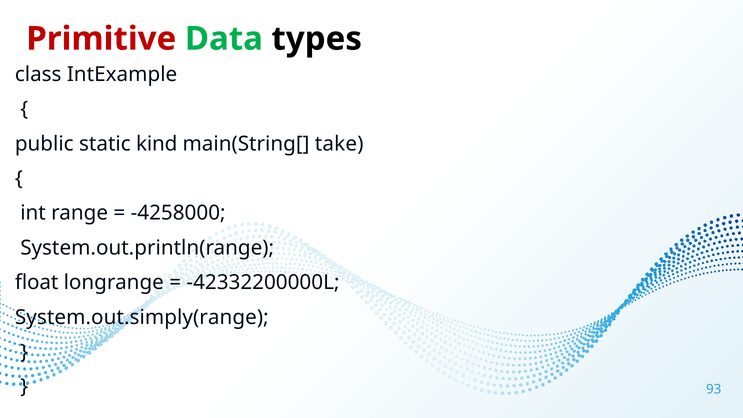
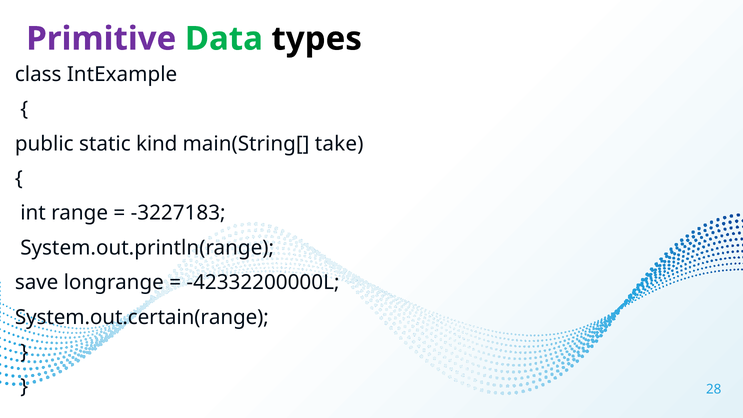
Primitive colour: red -> purple (101, 39)
-4258000: -4258000 -> -3227183 (178, 213)
float: float -> save (37, 283)
System.out.simply(range: System.out.simply(range -> System.out.certain(range (142, 317)
93: 93 -> 28 (714, 389)
